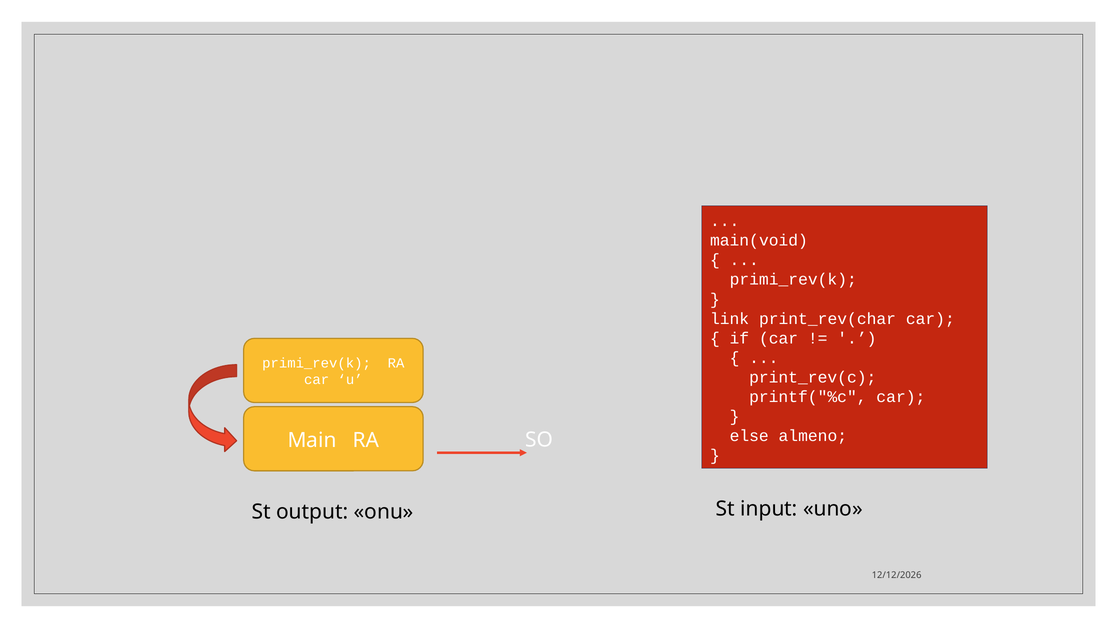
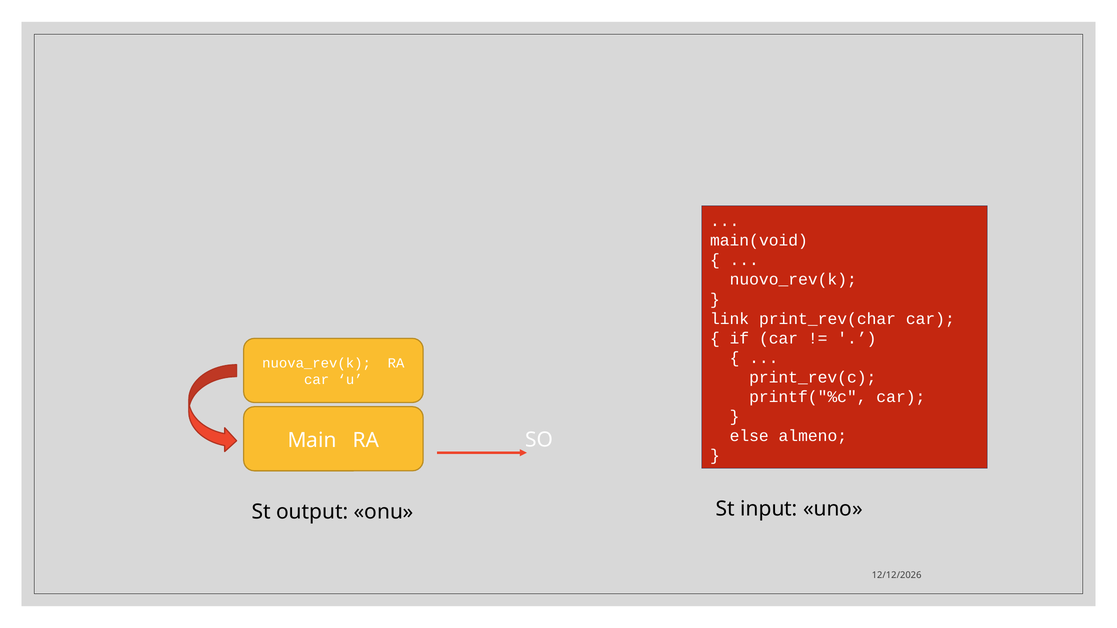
primi_rev(k: primi_rev(k -> nuovo_rev(k (793, 280)
primi_rev(k: primi_rev(k -> nuova_rev(k (317, 363)
